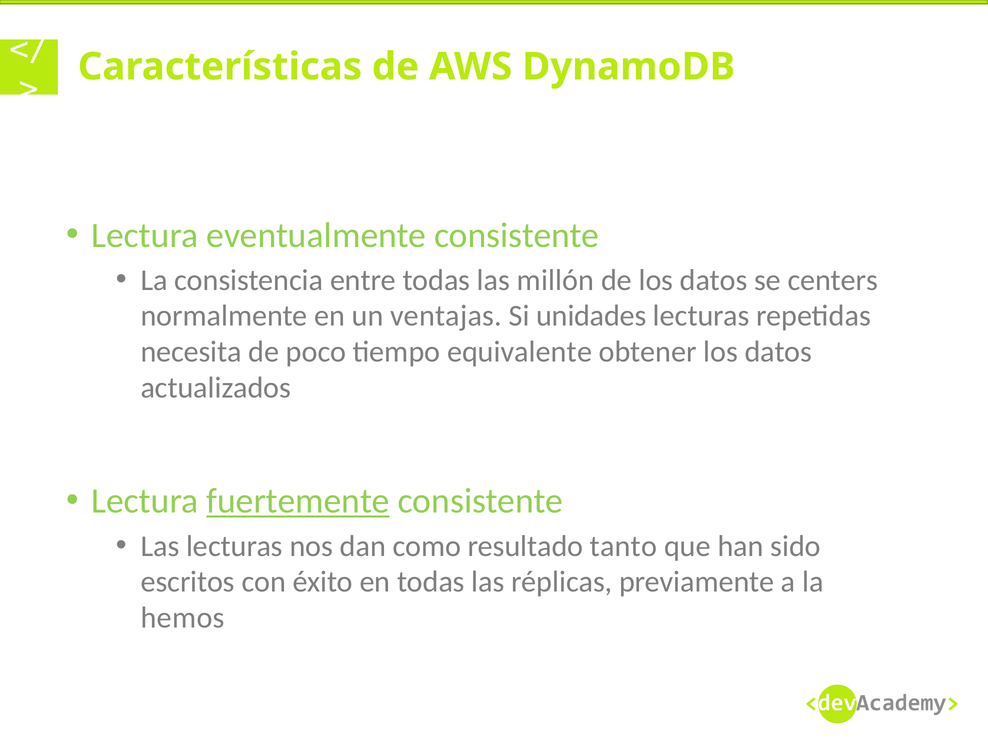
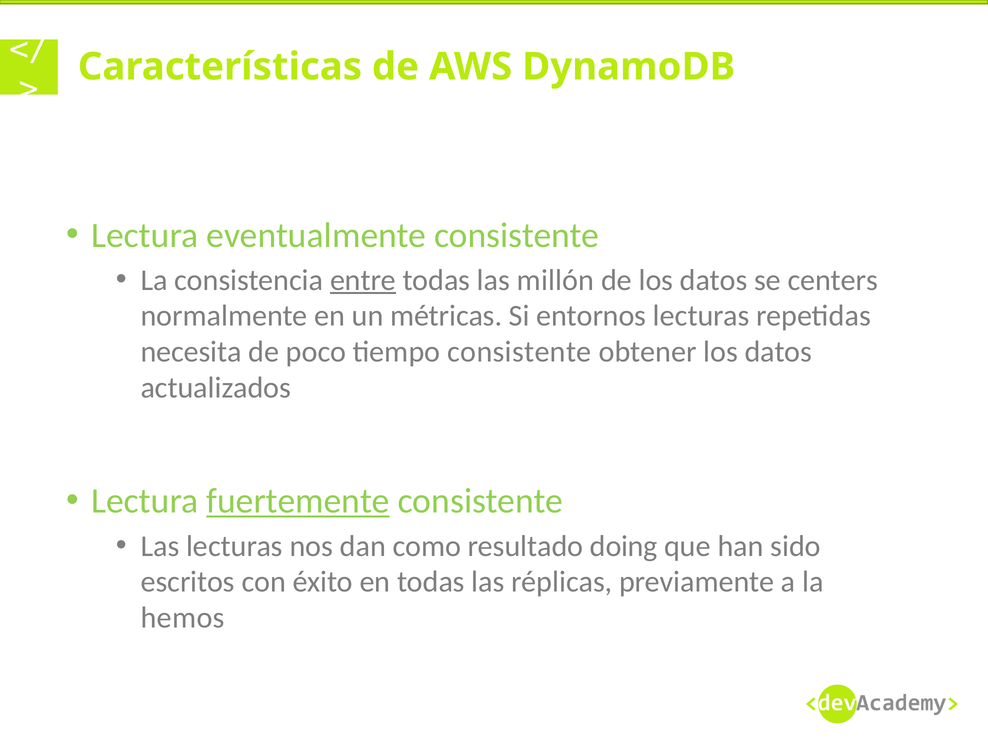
entre underline: none -> present (363, 280)
ventajas: ventajas -> métricas (446, 316)
unidades: unidades -> entornos (591, 316)
tiempo equivalente: equivalente -> consistente (519, 352)
tanto: tanto -> doing (624, 546)
